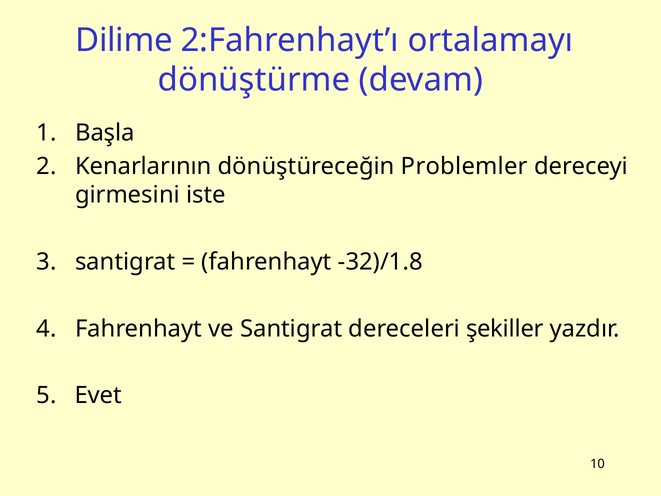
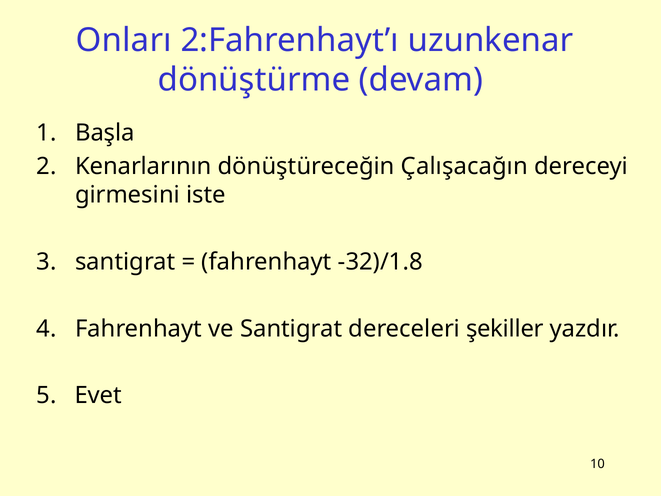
Dilime: Dilime -> Onları (124, 40)
ortalamayı: ortalamayı -> uzunkenar (491, 40)
Problemler: Problemler -> Çalışacağın (464, 166)
